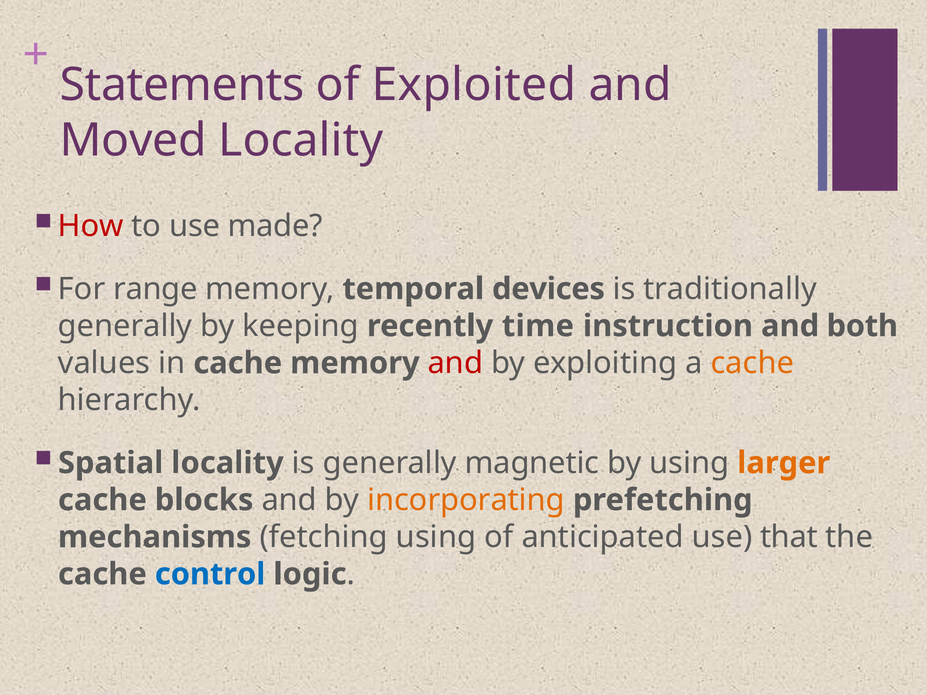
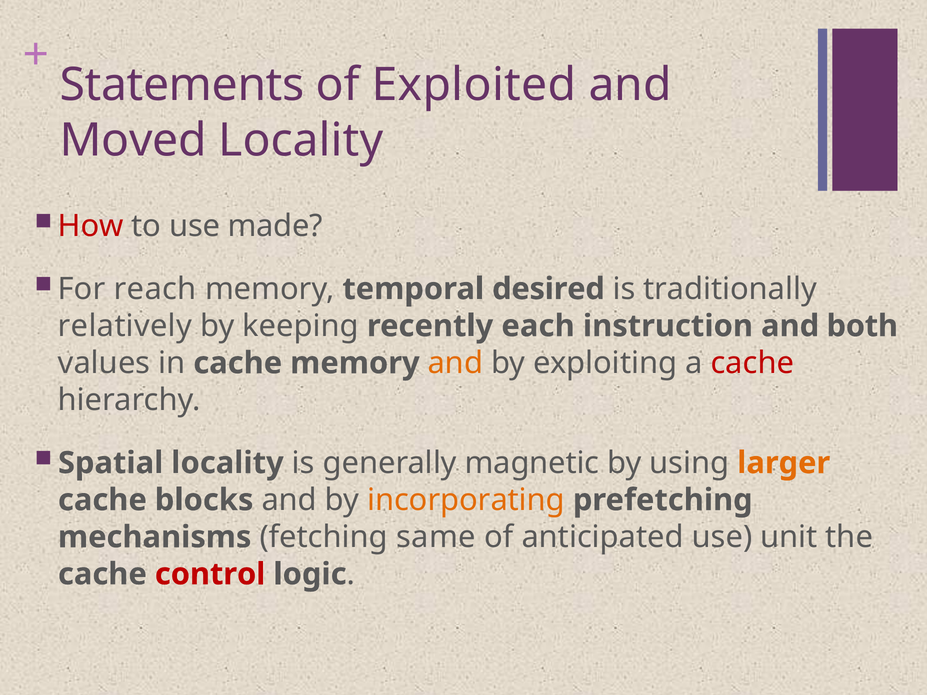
range: range -> reach (155, 289)
devices: devices -> desired (548, 289)
generally: generally -> relatively (125, 326)
time: time -> each (538, 326)
and colour: red -> orange (455, 363)
cache colour: orange -> red (752, 363)
fetching using: using -> same (436, 537)
that: that -> unit (789, 537)
control colour: blue -> red (210, 574)
